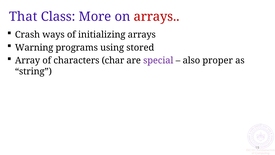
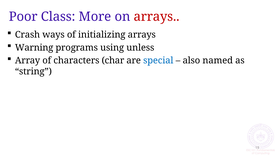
That: That -> Poor (23, 17)
stored: stored -> unless (140, 48)
special colour: purple -> blue (158, 60)
proper: proper -> named (218, 60)
